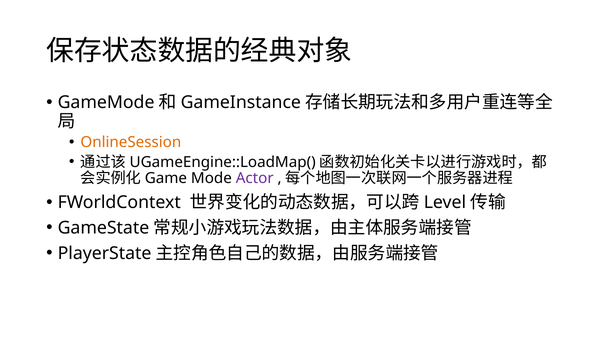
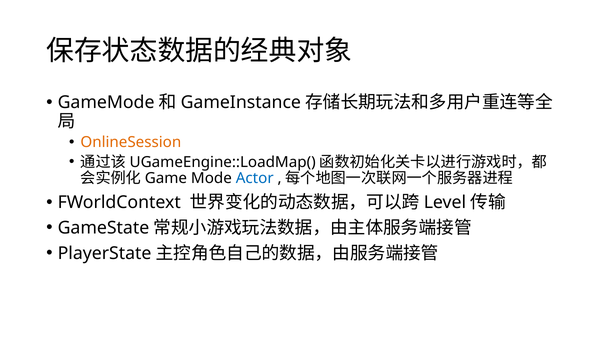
Actor colour: purple -> blue (255, 179)
